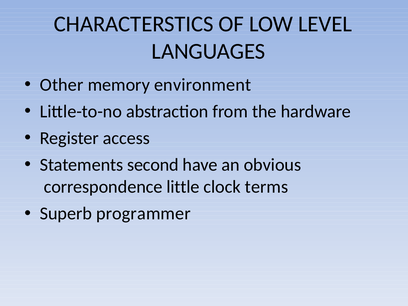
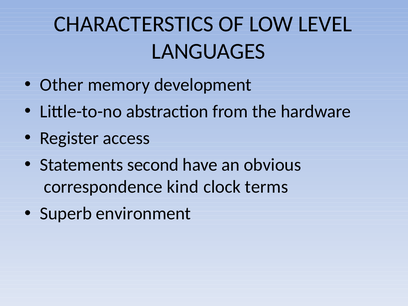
environment: environment -> development (203, 85)
little: little -> kind (183, 187)
programmer: programmer -> environment (144, 214)
